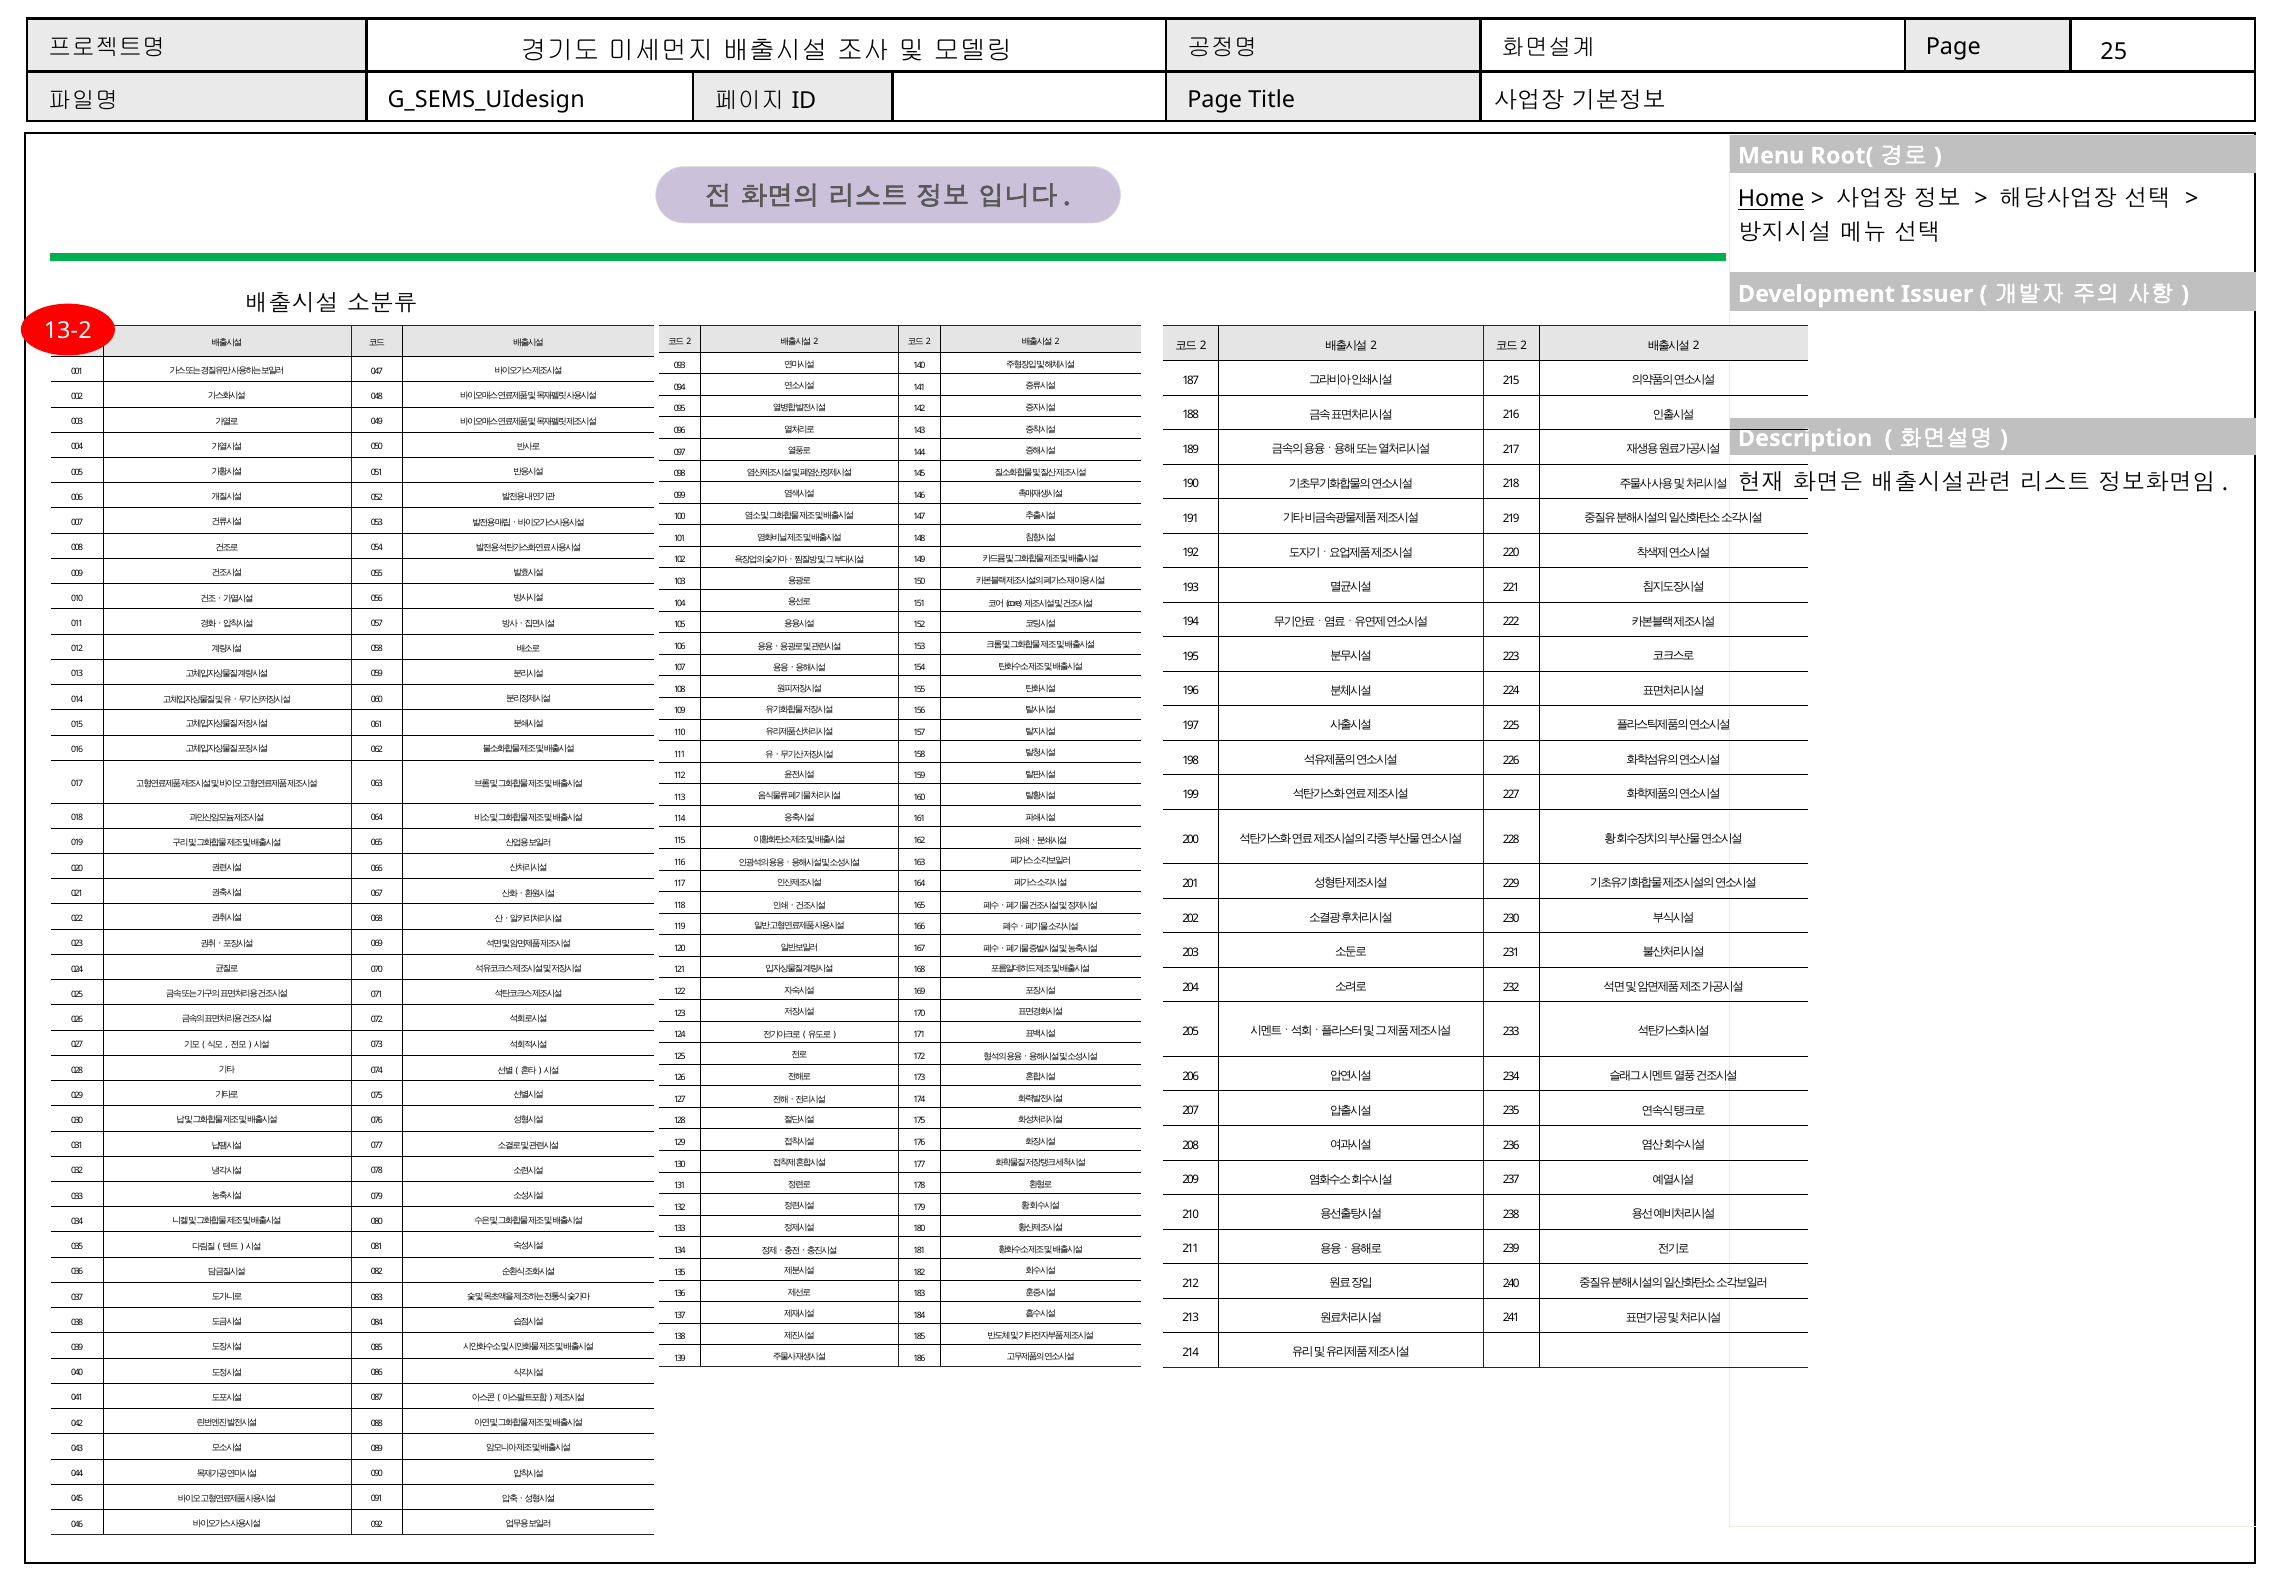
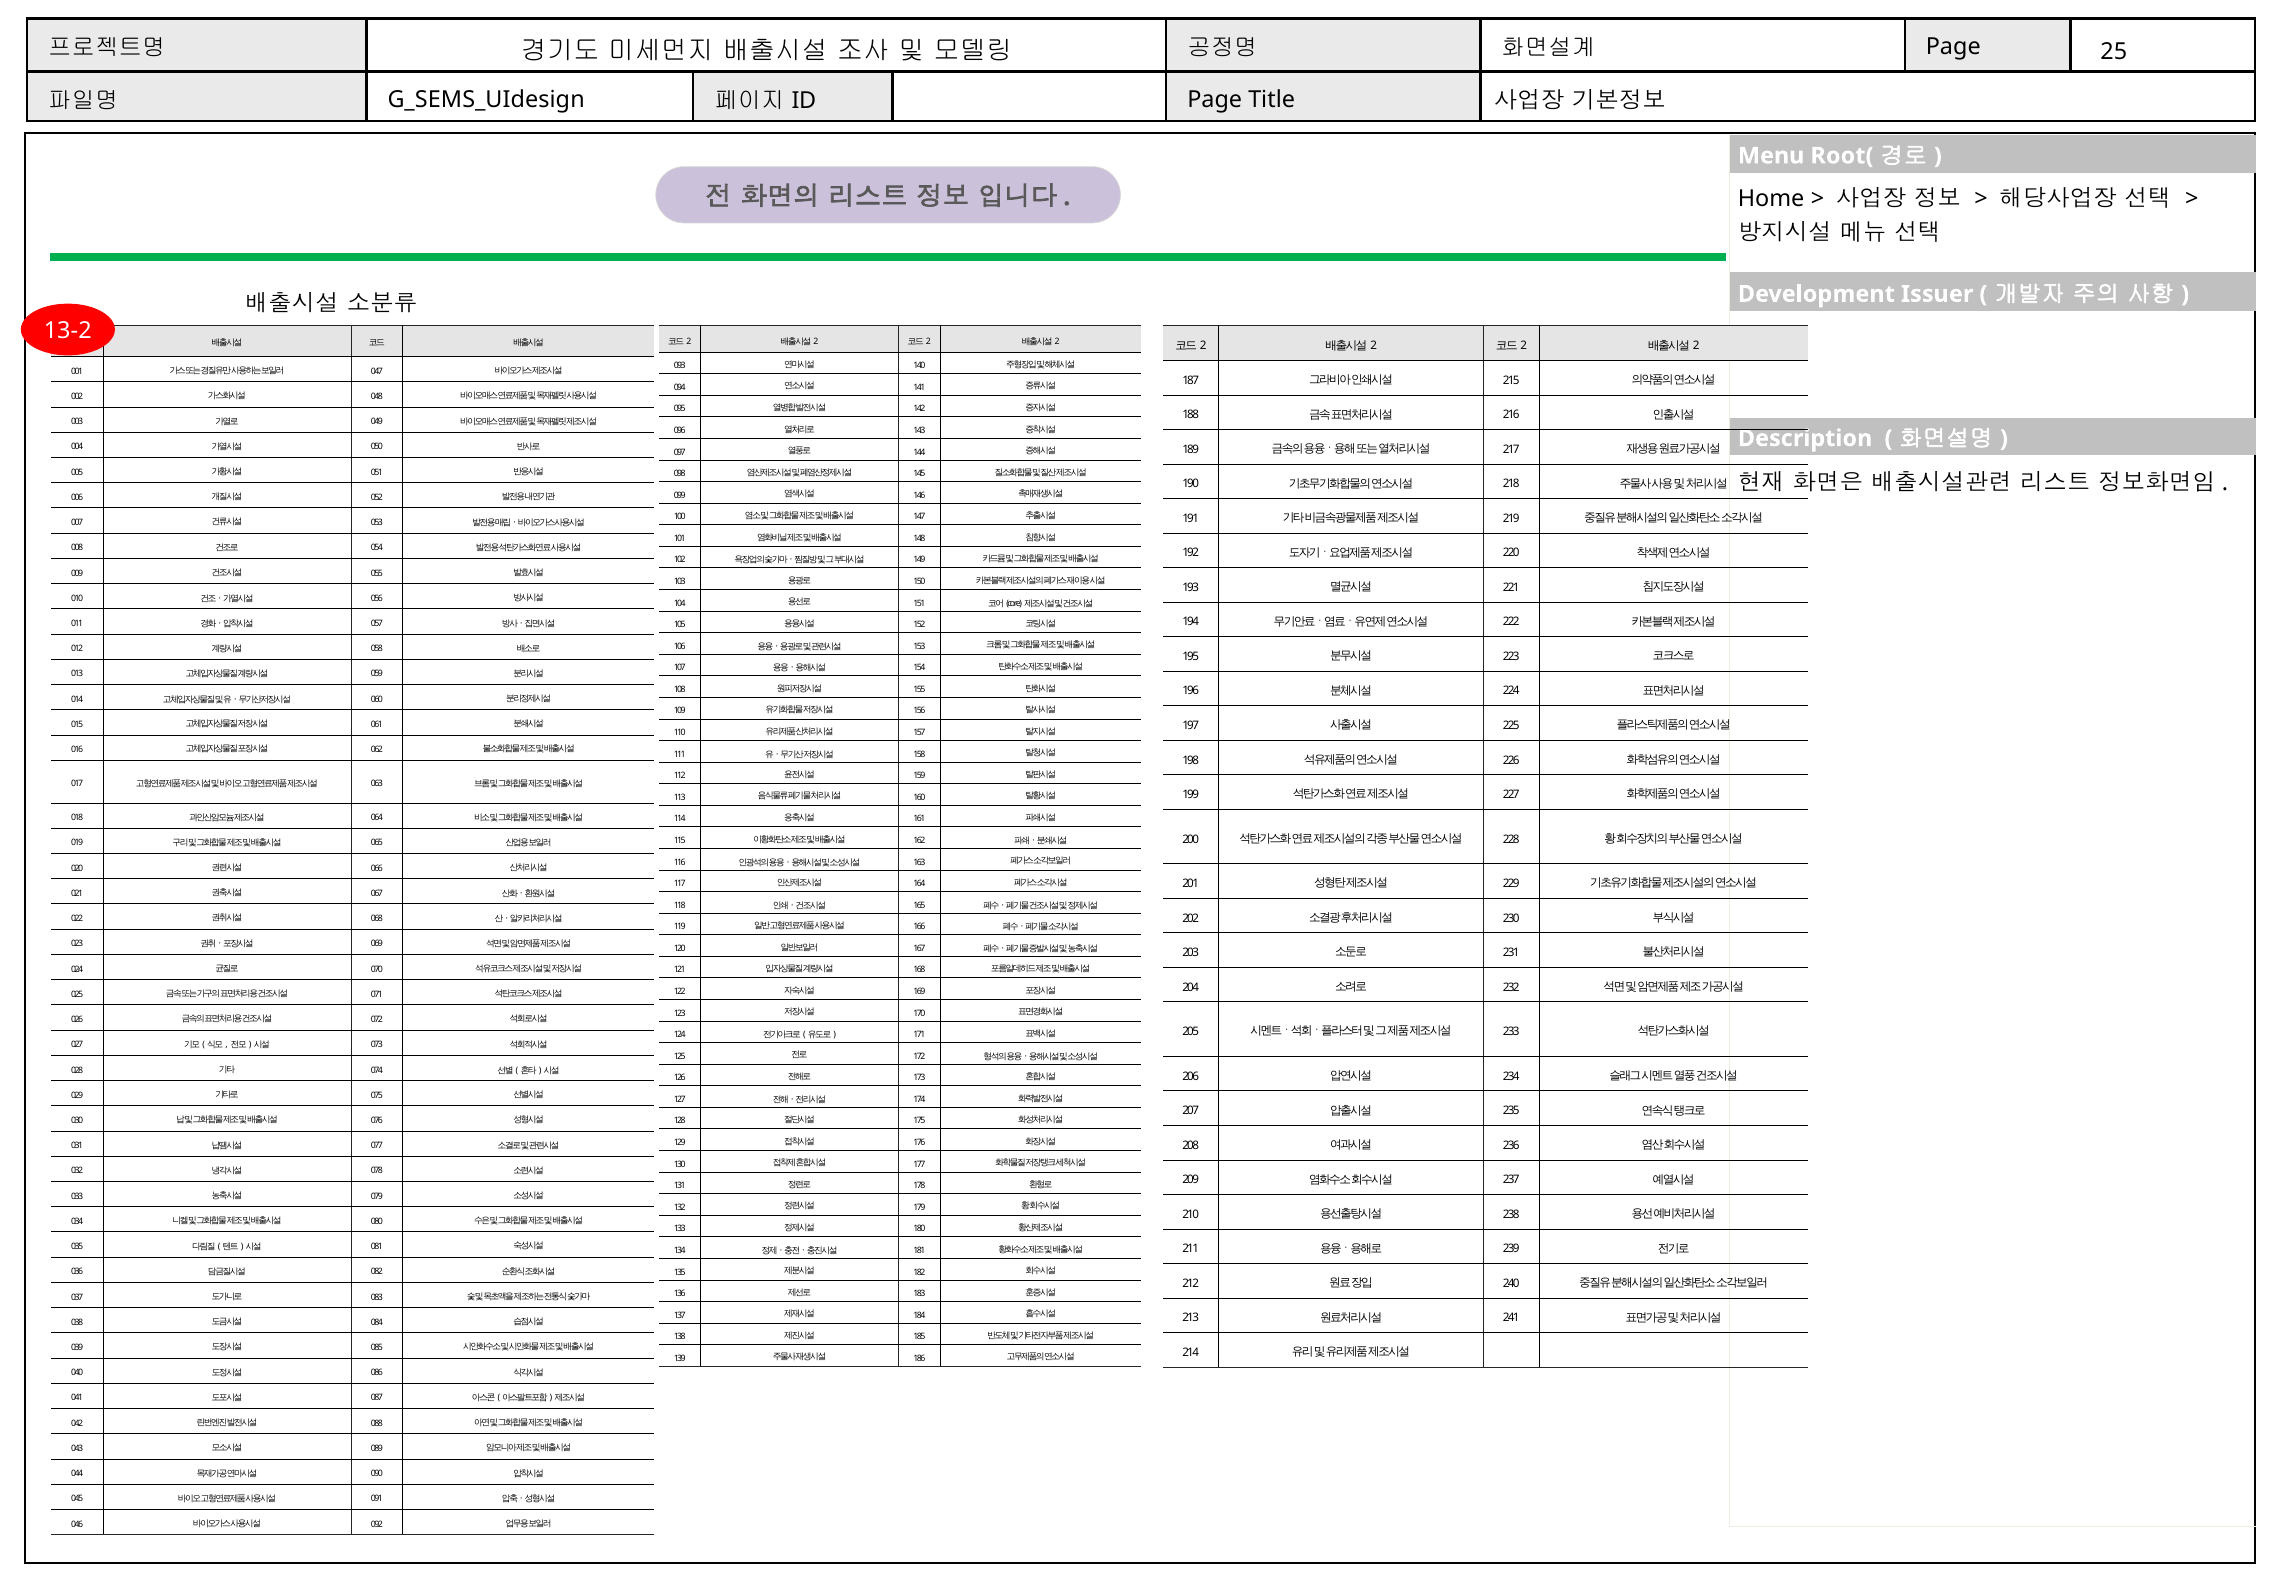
Home underline: present -> none (1771, 199)
